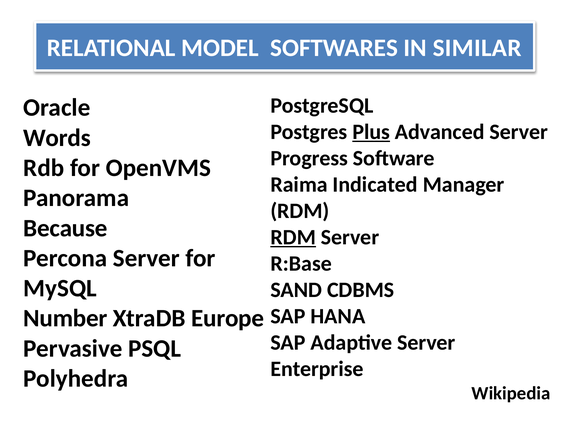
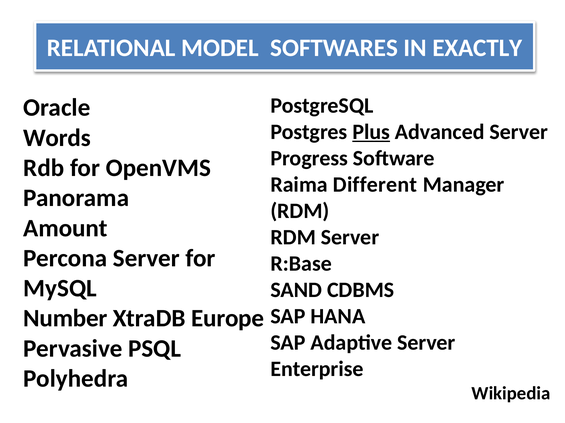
SIMILAR: SIMILAR -> EXACTLY (477, 48)
Indicated: Indicated -> Different (375, 185)
Because: Because -> Amount (65, 228)
RDM underline: present -> none (293, 238)
